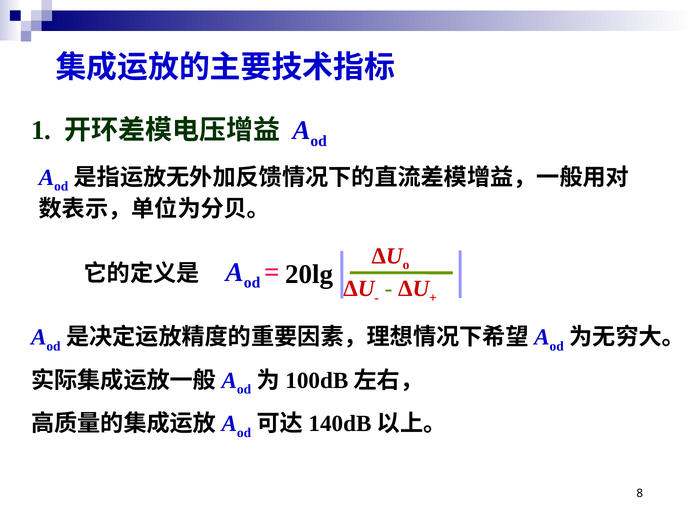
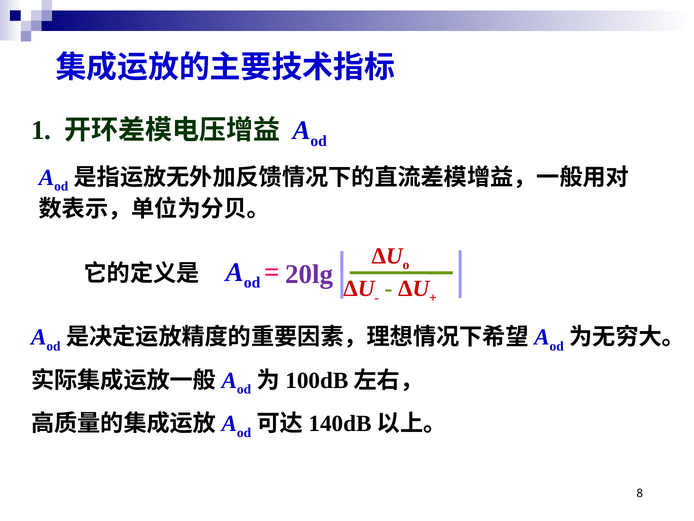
20lg colour: black -> purple (309, 274)
